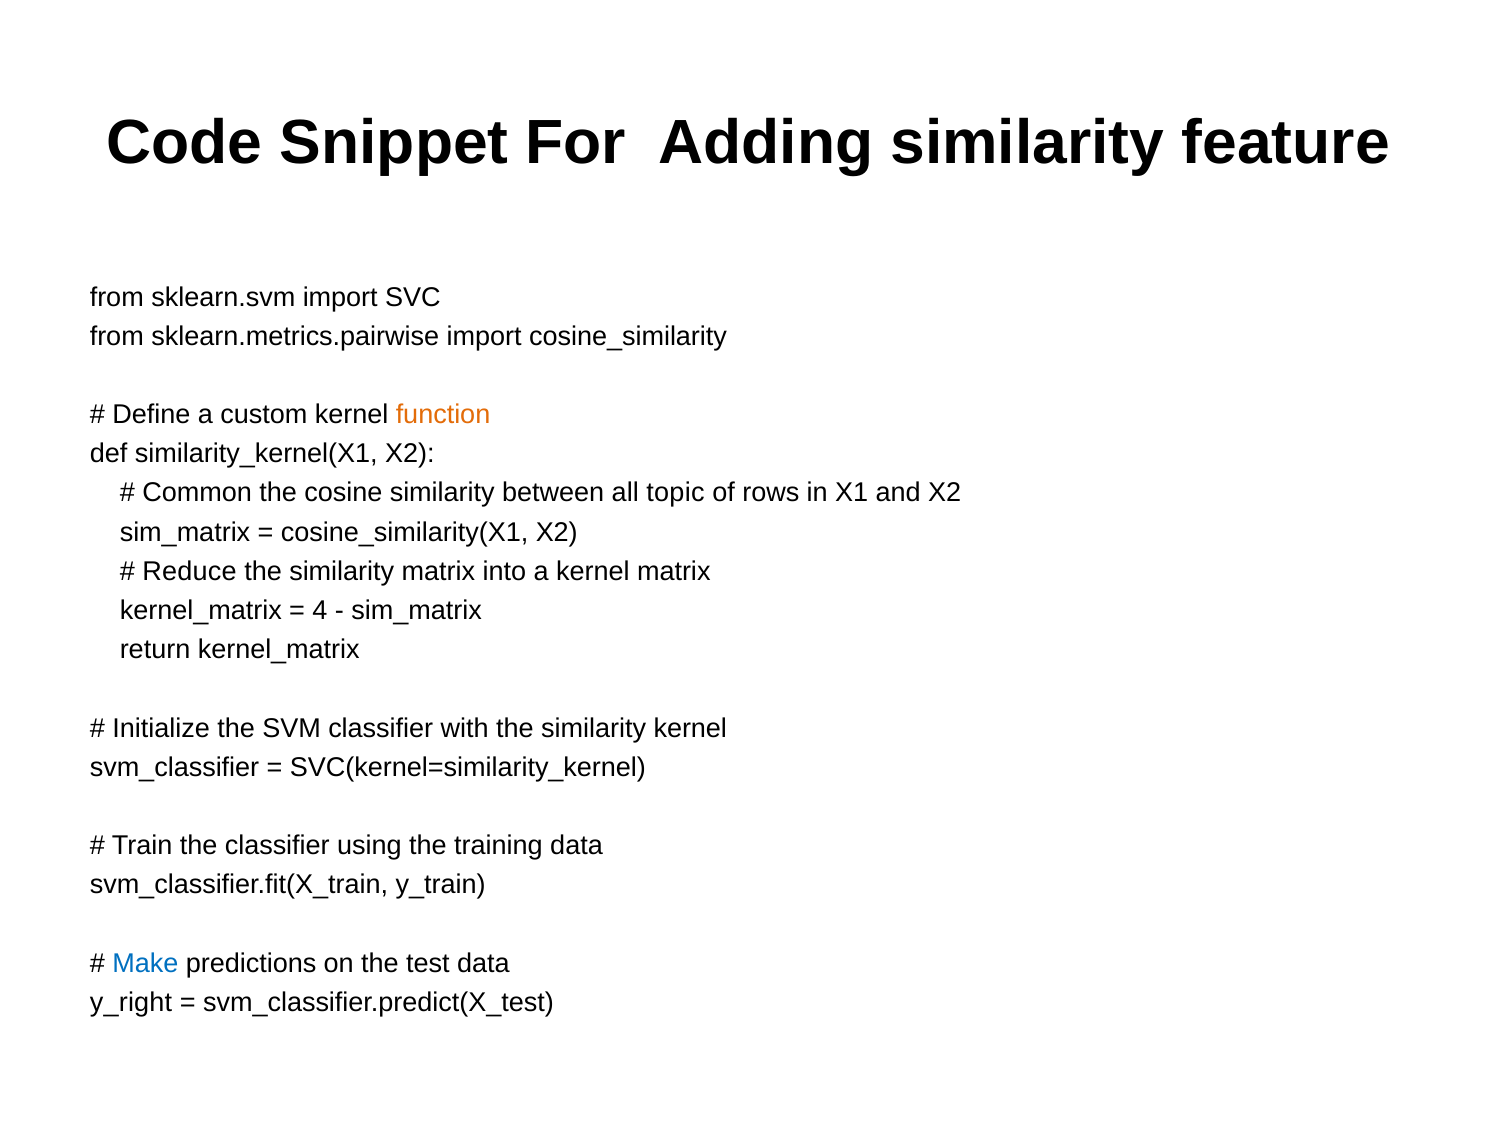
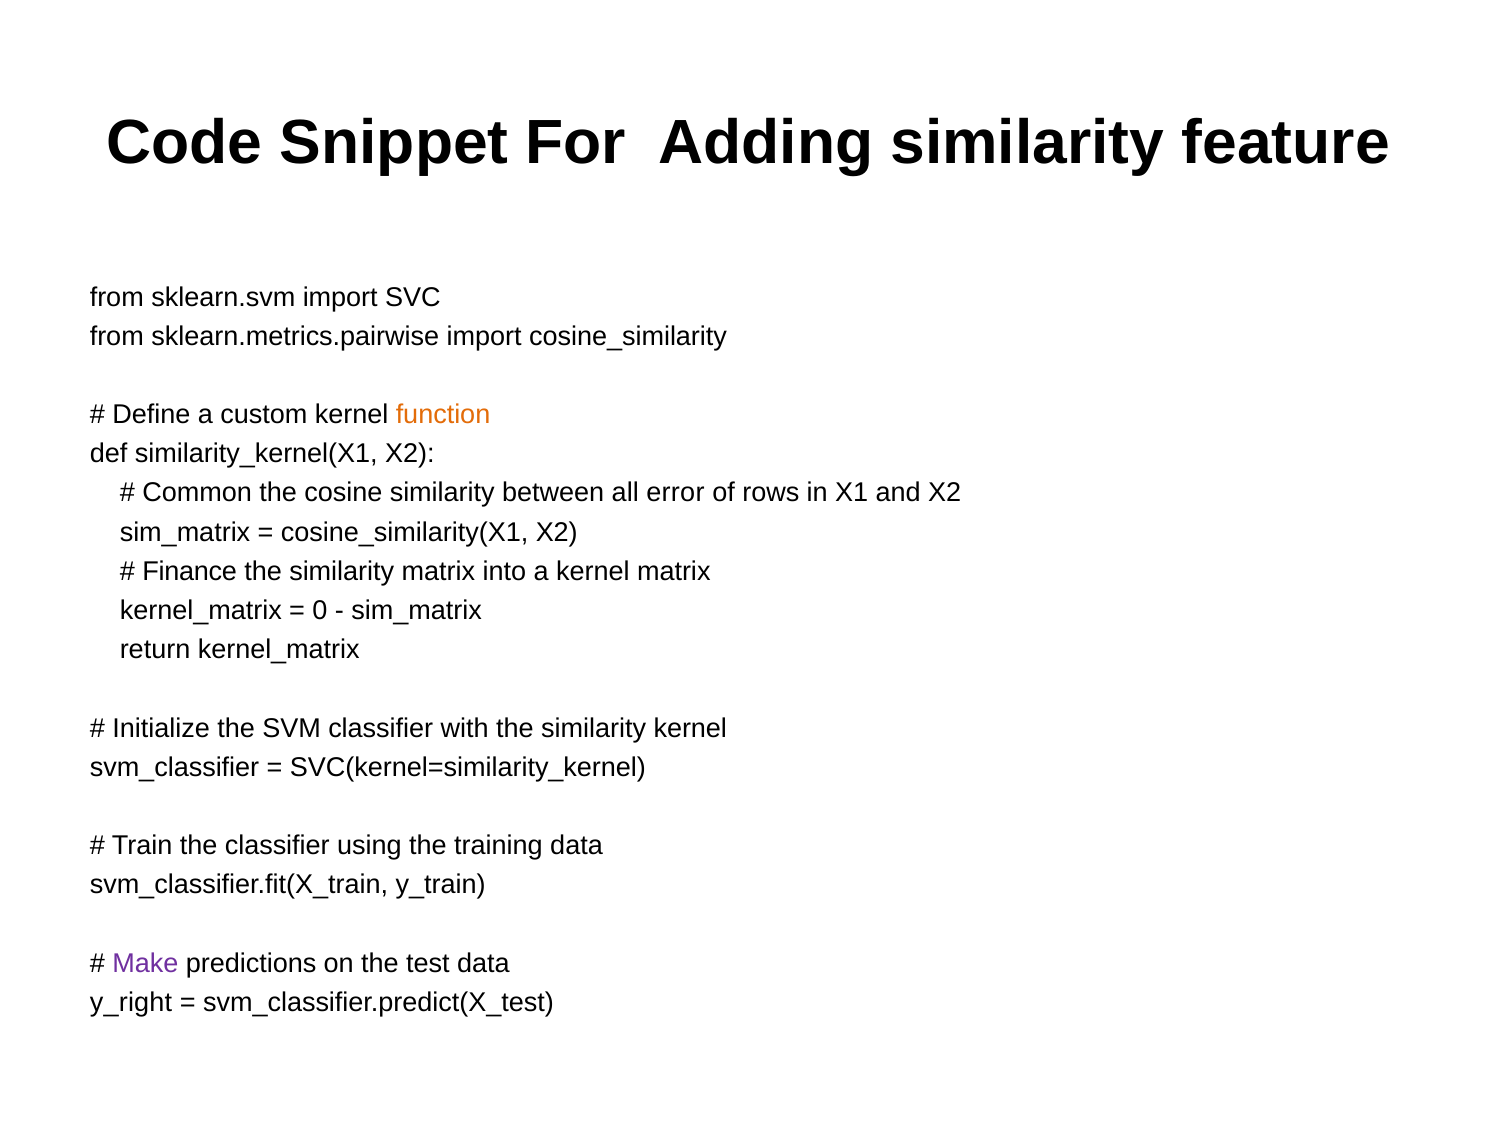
topic: topic -> error (675, 493)
Reduce: Reduce -> Finance (190, 571)
4: 4 -> 0 (320, 610)
Make colour: blue -> purple (145, 963)
